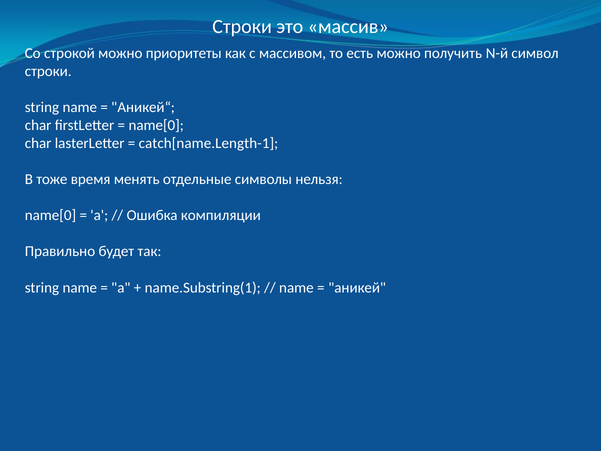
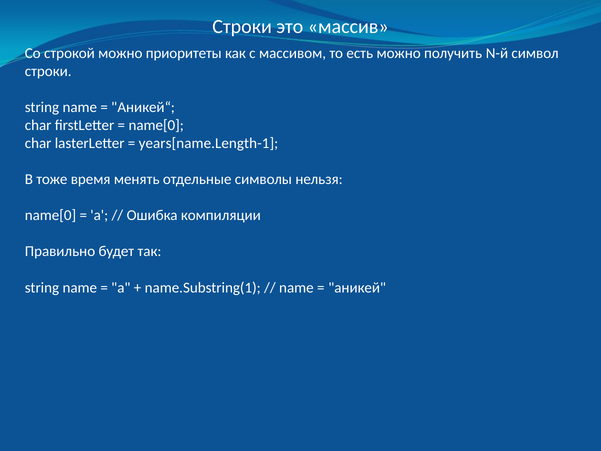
catch[name.Length-1: catch[name.Length-1 -> years[name.Length-1 (208, 143)
